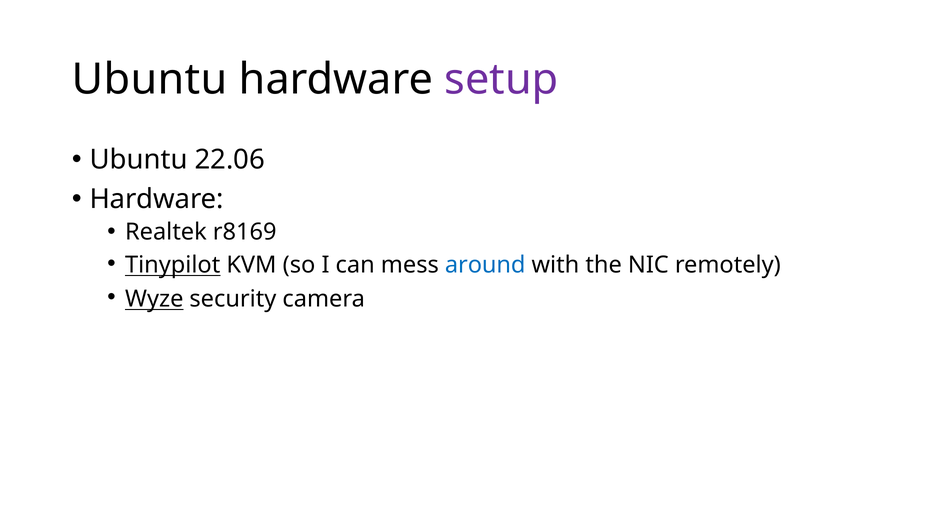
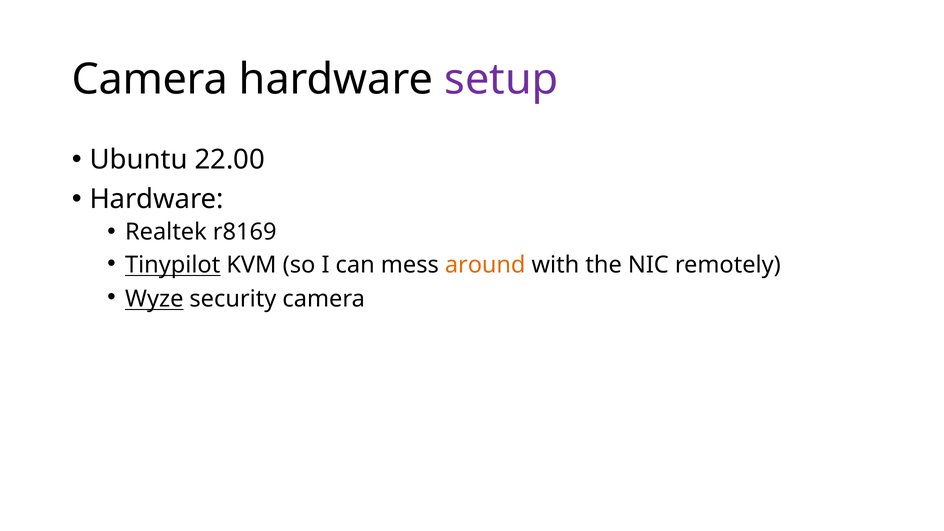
Ubuntu: Ubuntu -> Camera (150, 79)
22.06: 22.06 -> 22.00 (230, 160)
around colour: blue -> orange (485, 265)
